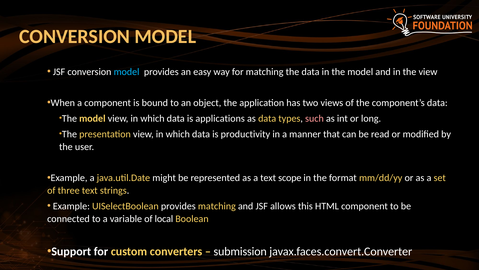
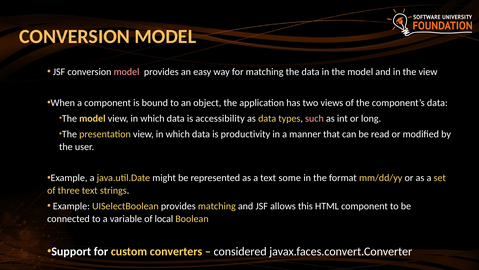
model colour: light blue -> pink (127, 72)
applications: applications -> accessibility (220, 118)
scope: scope -> some (290, 178)
submission: submission -> considered (240, 251)
